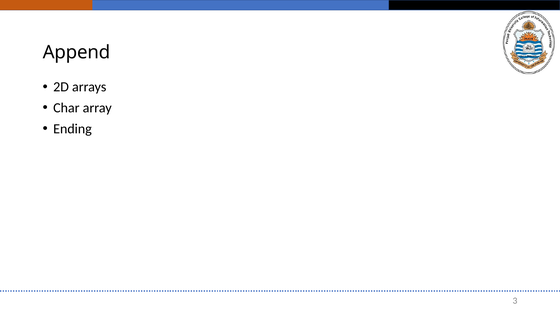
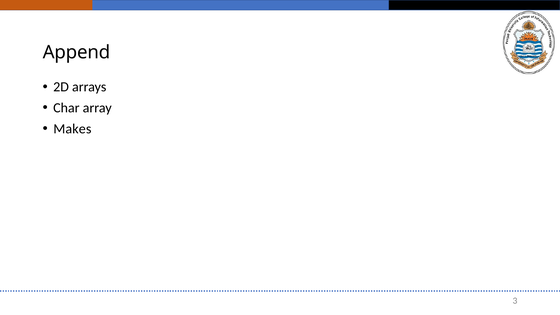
Ending: Ending -> Makes (72, 129)
